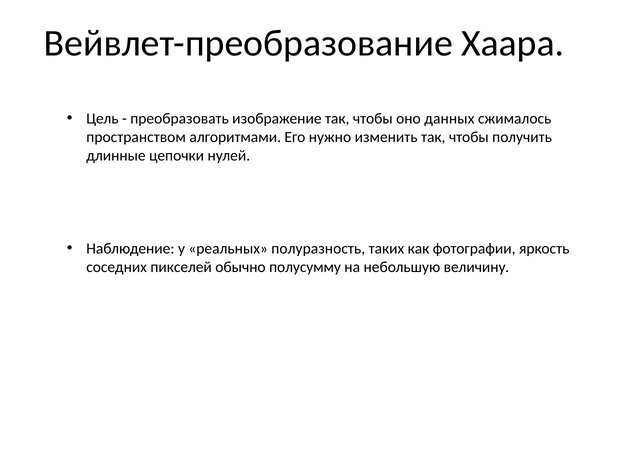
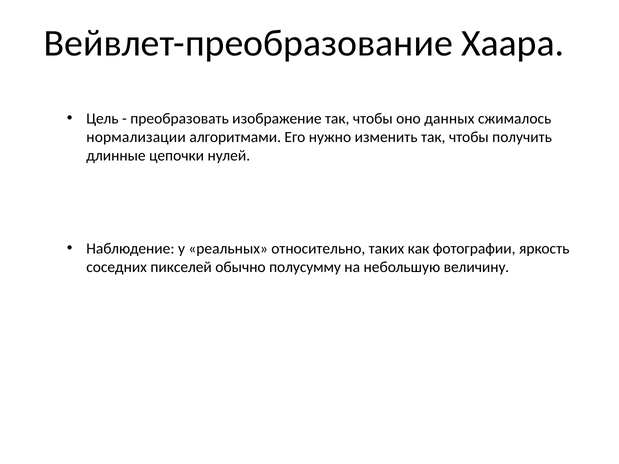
пространством: пространством -> нормализации (136, 137)
полуразность: полуразность -> относительно (318, 249)
